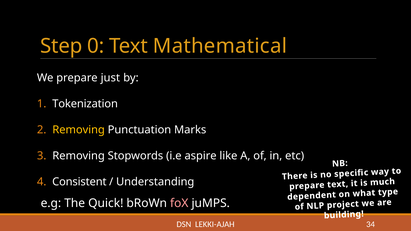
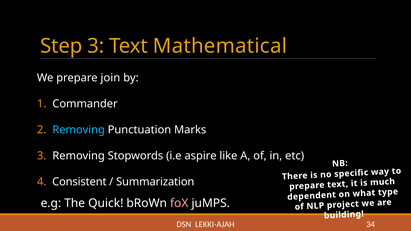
Step 0: 0 -> 3 (96, 46)
just: just -> join (110, 78)
Tokenization: Tokenization -> Commander (85, 104)
Removing colour: yellow -> light blue (79, 130)
Understanding: Understanding -> Summarization (155, 182)
